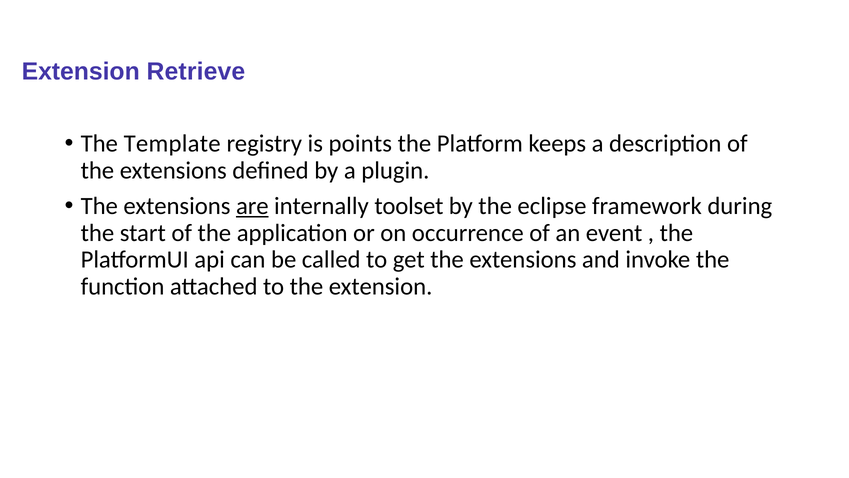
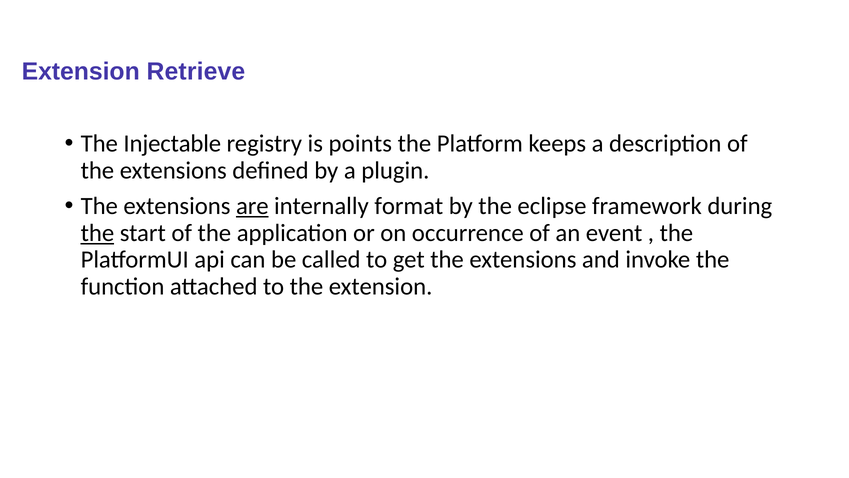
Template: Template -> Injectable (172, 144)
toolset: toolset -> format (409, 206)
the underline: none -> present (97, 233)
